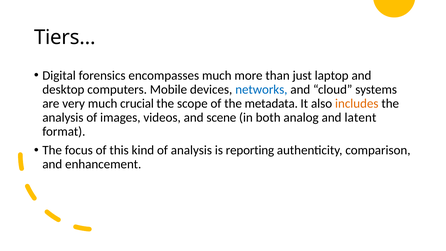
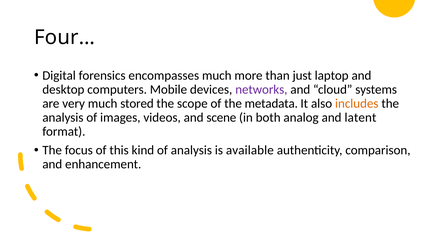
Tiers…: Tiers… -> Four… (65, 37)
networks colour: blue -> purple (261, 89)
crucial: crucial -> stored (137, 103)
reporting: reporting -> available (250, 150)
